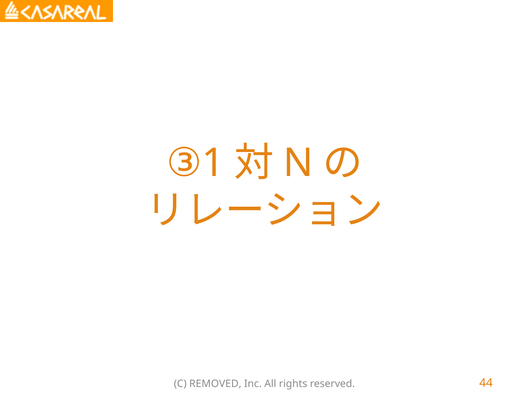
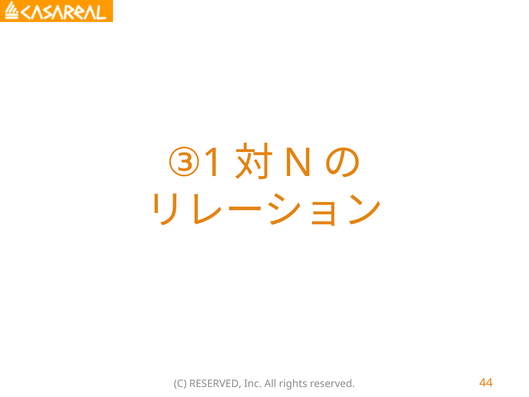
C REMOVED: REMOVED -> RESERVED (215, 384)
